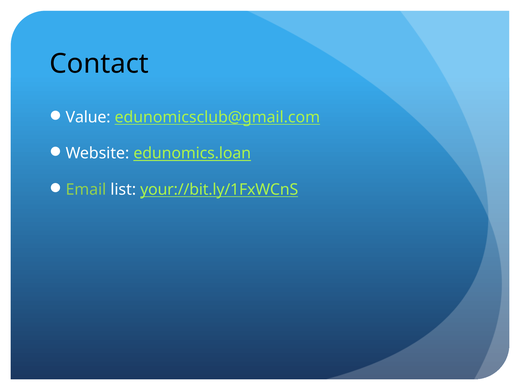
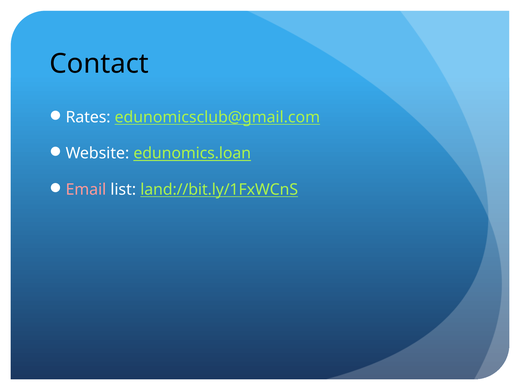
Value: Value -> Rates (88, 117)
Email colour: light green -> pink (86, 189)
your://bit.ly/1FxWCnS: your://bit.ly/1FxWCnS -> land://bit.ly/1FxWCnS (219, 189)
